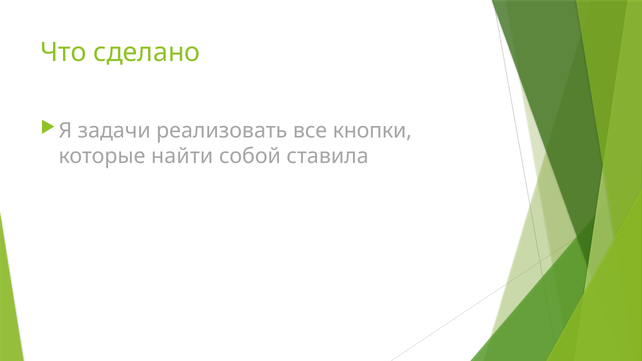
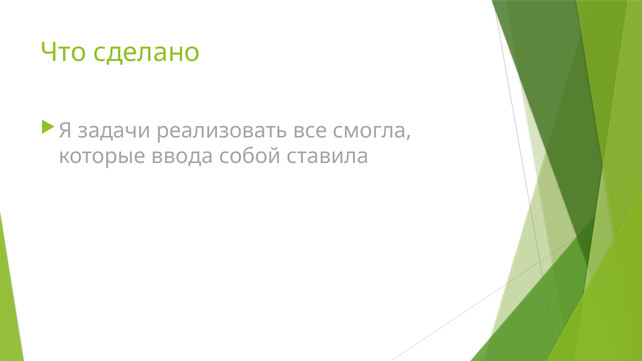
кнопки: кнопки -> смогла (372, 131)
найти: найти -> ввода (182, 156)
